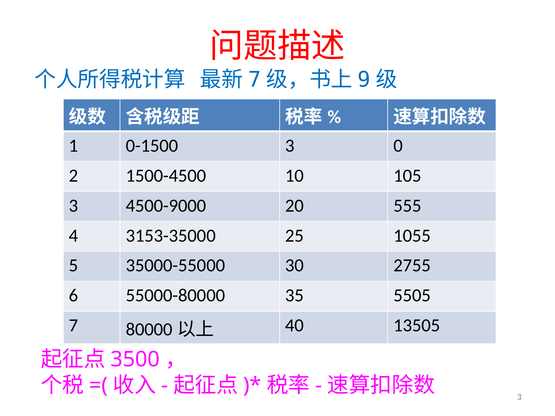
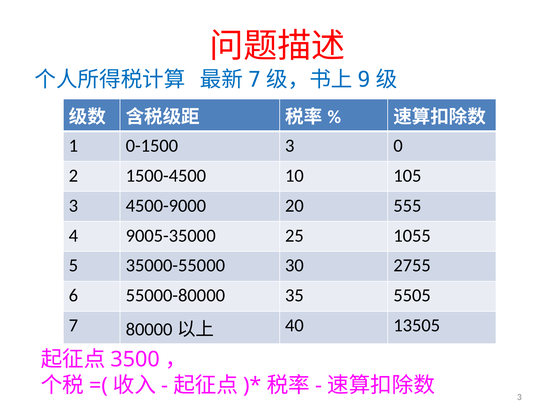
3153-35000: 3153-35000 -> 9005-35000 (171, 236)
